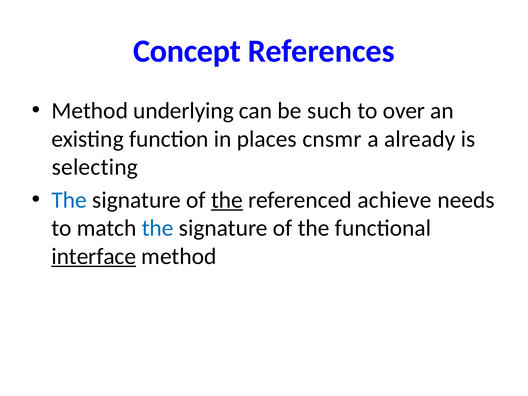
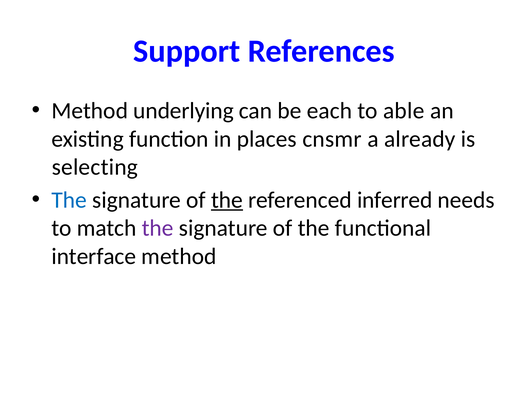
Concept: Concept -> Support (187, 51)
such: such -> each (330, 111)
over: over -> able (404, 111)
achieve: achieve -> inferred (395, 200)
the colour: blue -> purple (158, 228)
interface underline: present -> none (94, 256)
